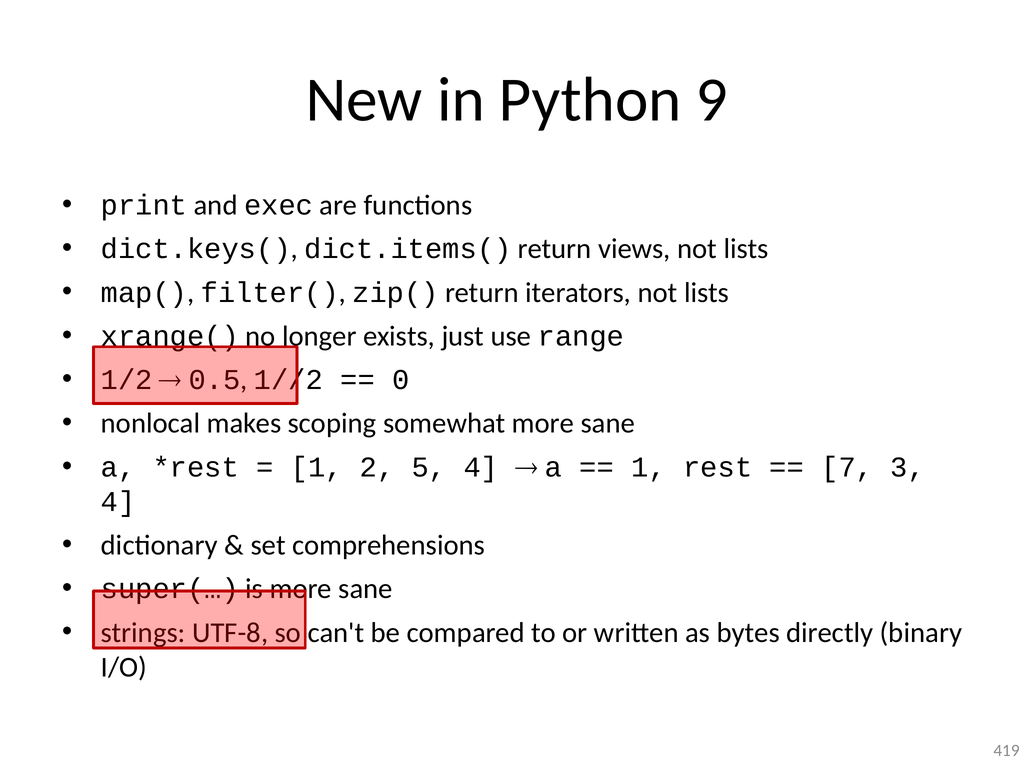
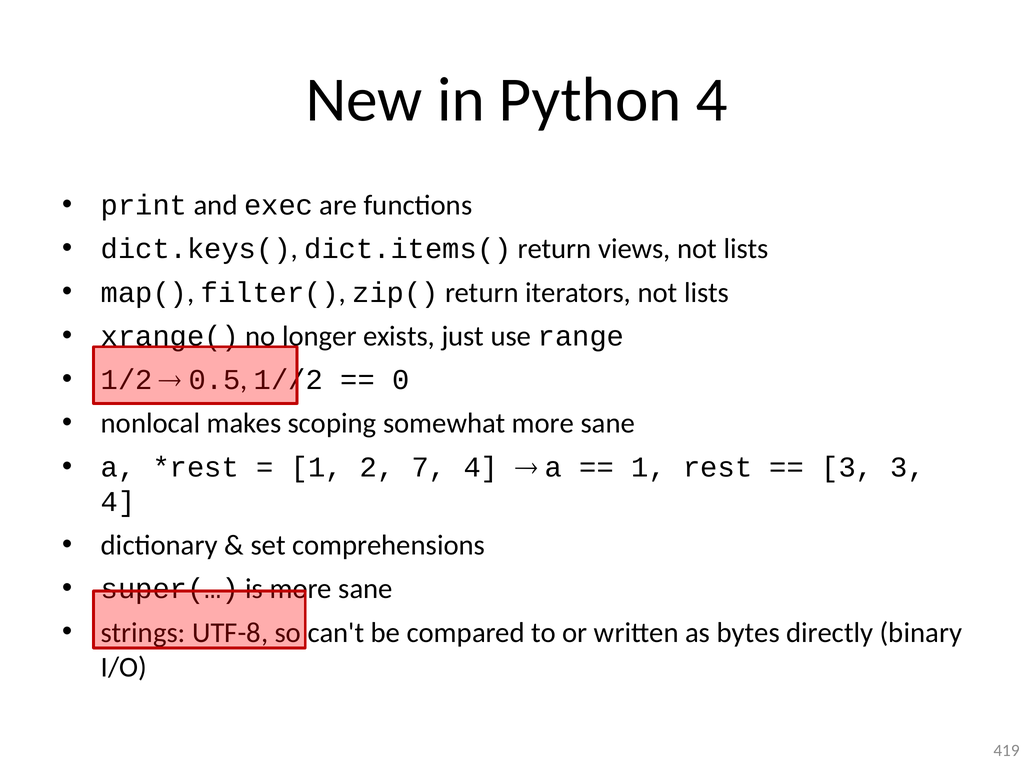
Python 9: 9 -> 4 (712, 100)
5: 5 -> 7 (429, 467)
7: 7 -> 3 (847, 467)
